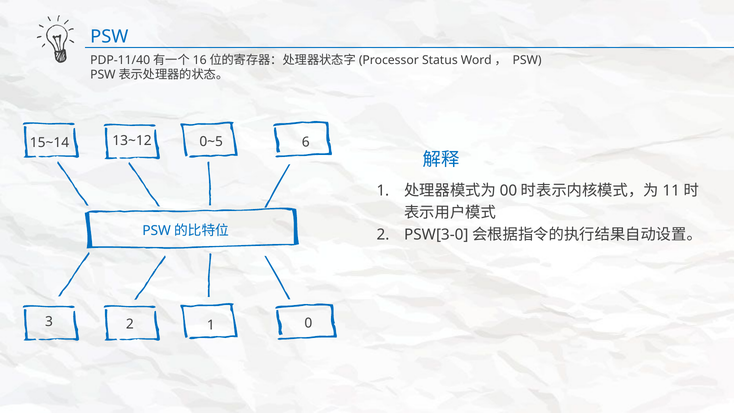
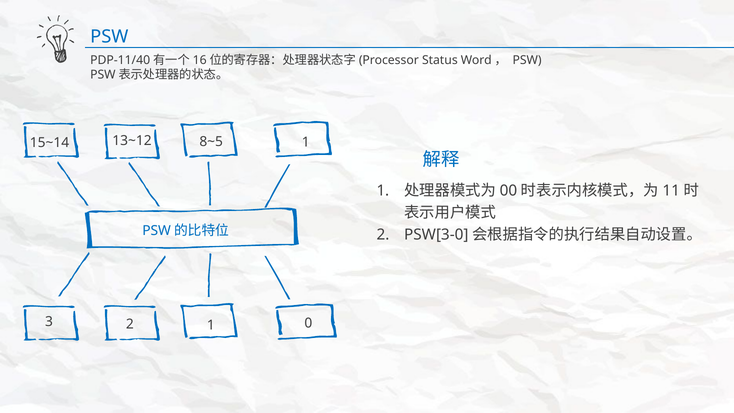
13~12 6: 6 -> 1 (306, 142)
0~5: 0~5 -> 8~5 (211, 142)
